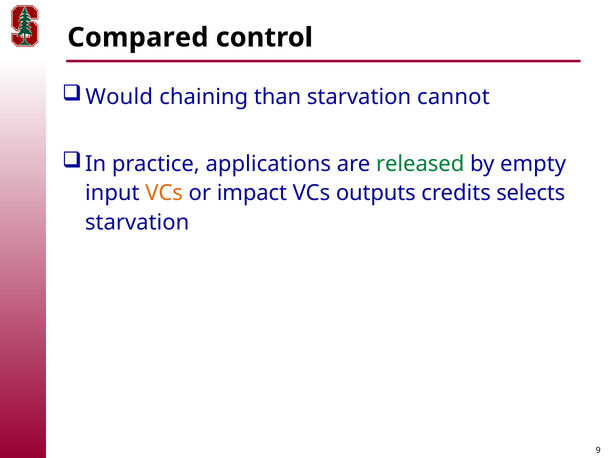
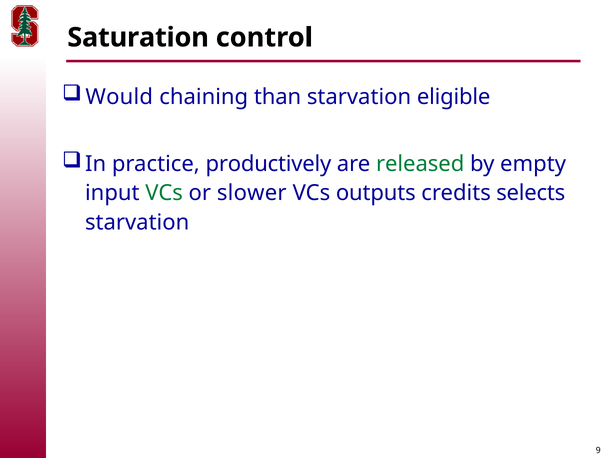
Compared: Compared -> Saturation (138, 38)
cannot: cannot -> eligible (454, 97)
applications: applications -> productively (268, 164)
VCs colour: orange -> green (164, 193)
impact: impact -> slower (252, 193)
